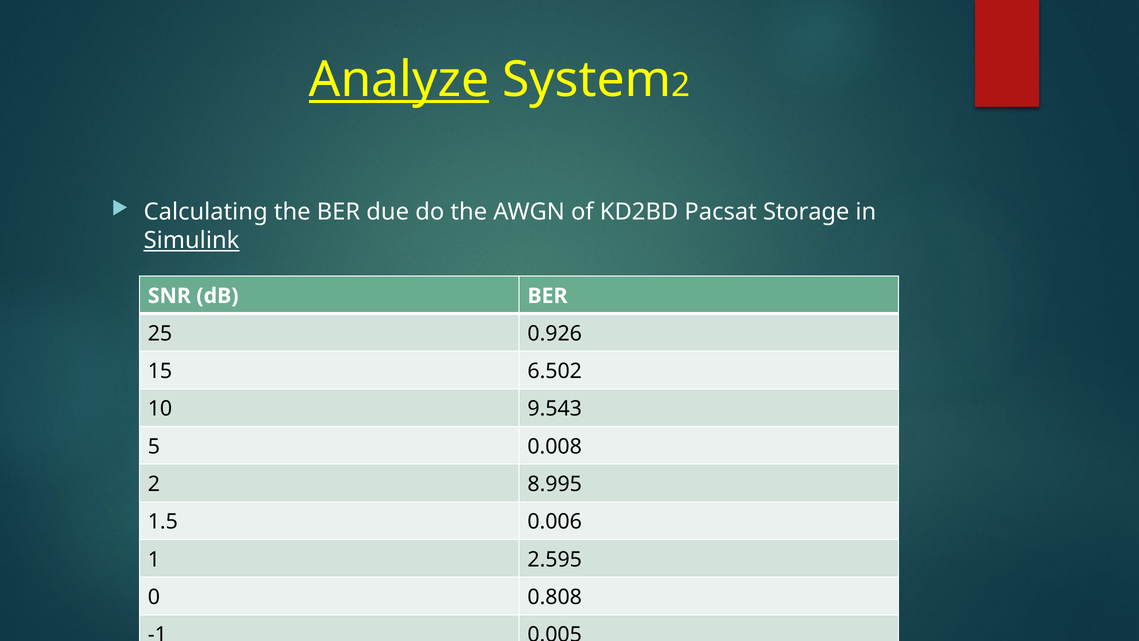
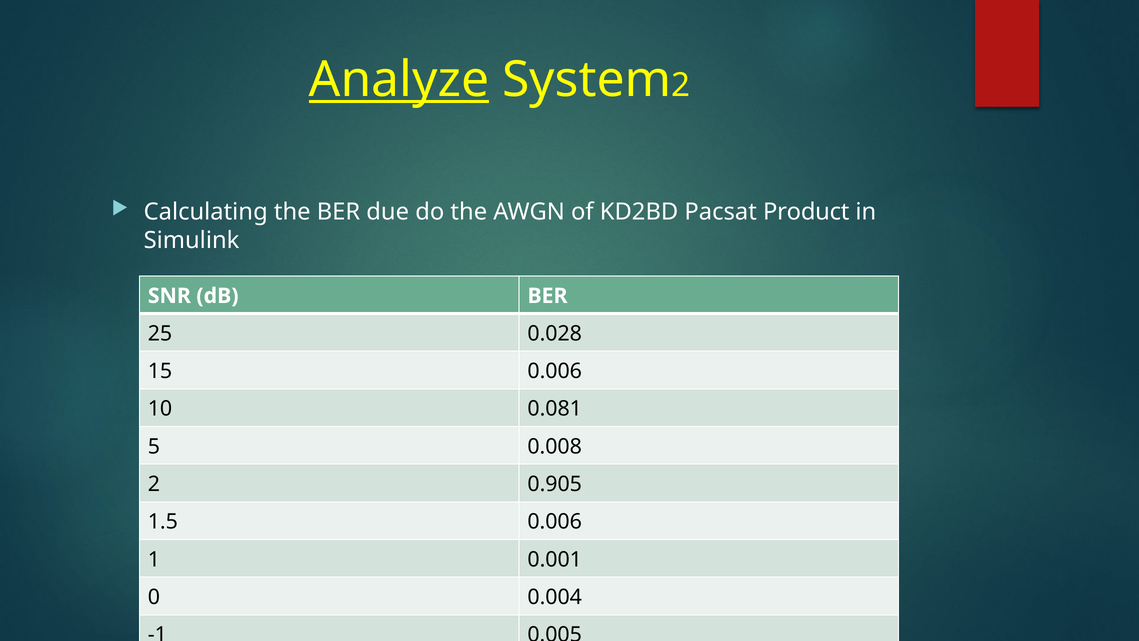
Storage: Storage -> Product (806, 212)
Simulink underline: present -> none (192, 240)
0.926: 0.926 -> 0.028 (555, 333)
15 6.502: 6.502 -> 0.006 (555, 371)
9.543: 9.543 -> 0.081 (555, 409)
8.995: 8.995 -> 0.905 (555, 484)
2.595: 2.595 -> 0.001 (555, 559)
0.808: 0.808 -> 0.004 (555, 597)
